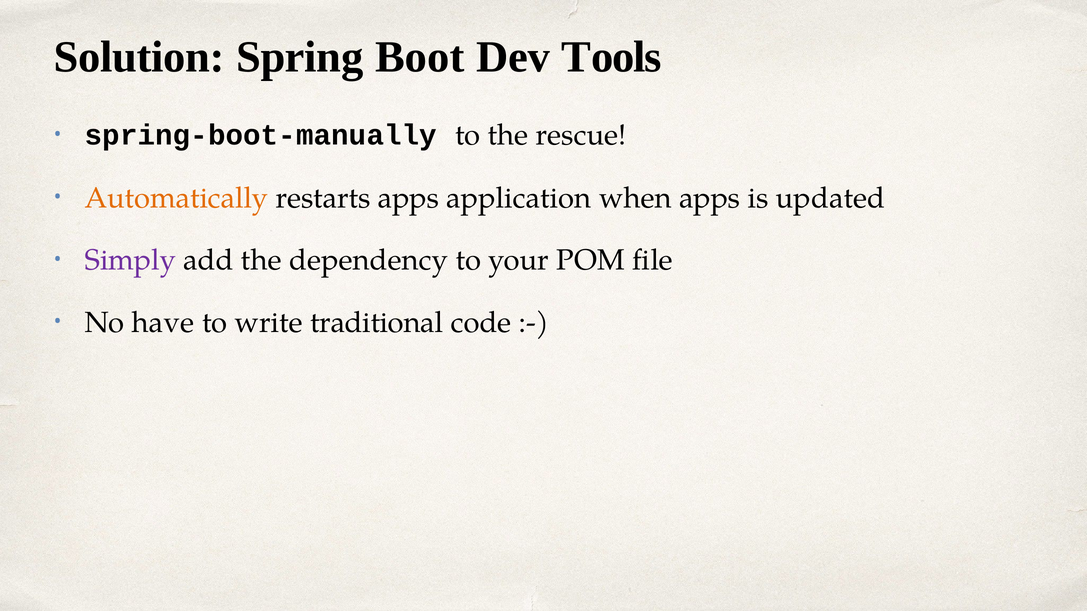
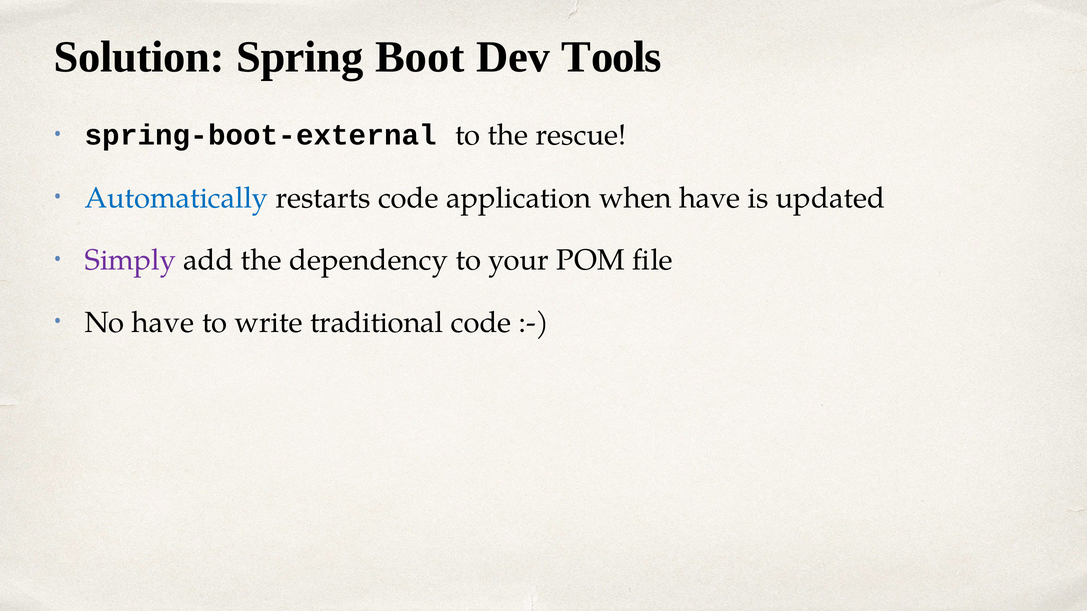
spring-boot-manually: spring-boot-manually -> spring-boot-external (261, 135)
Automatically colour: orange -> blue (177, 198)
restarts apps: apps -> code (408, 198)
when apps: apps -> have (710, 198)
